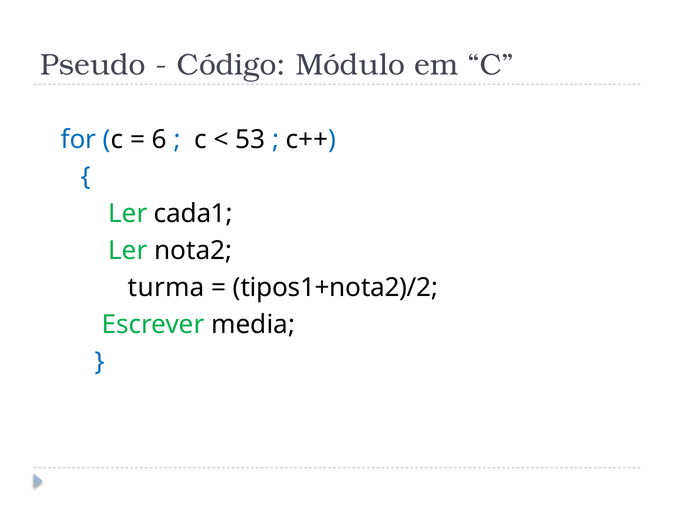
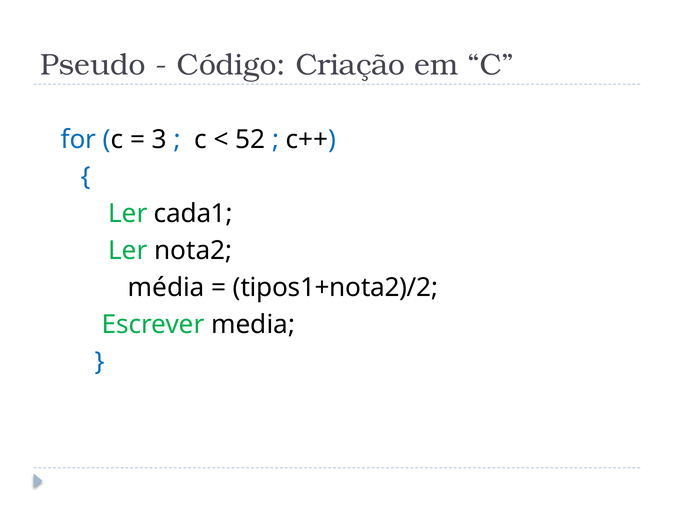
Módulo: Módulo -> Criação (350, 65)
6: 6 -> 3 (159, 140)
53: 53 -> 52 (250, 140)
turma: turma -> média (166, 288)
